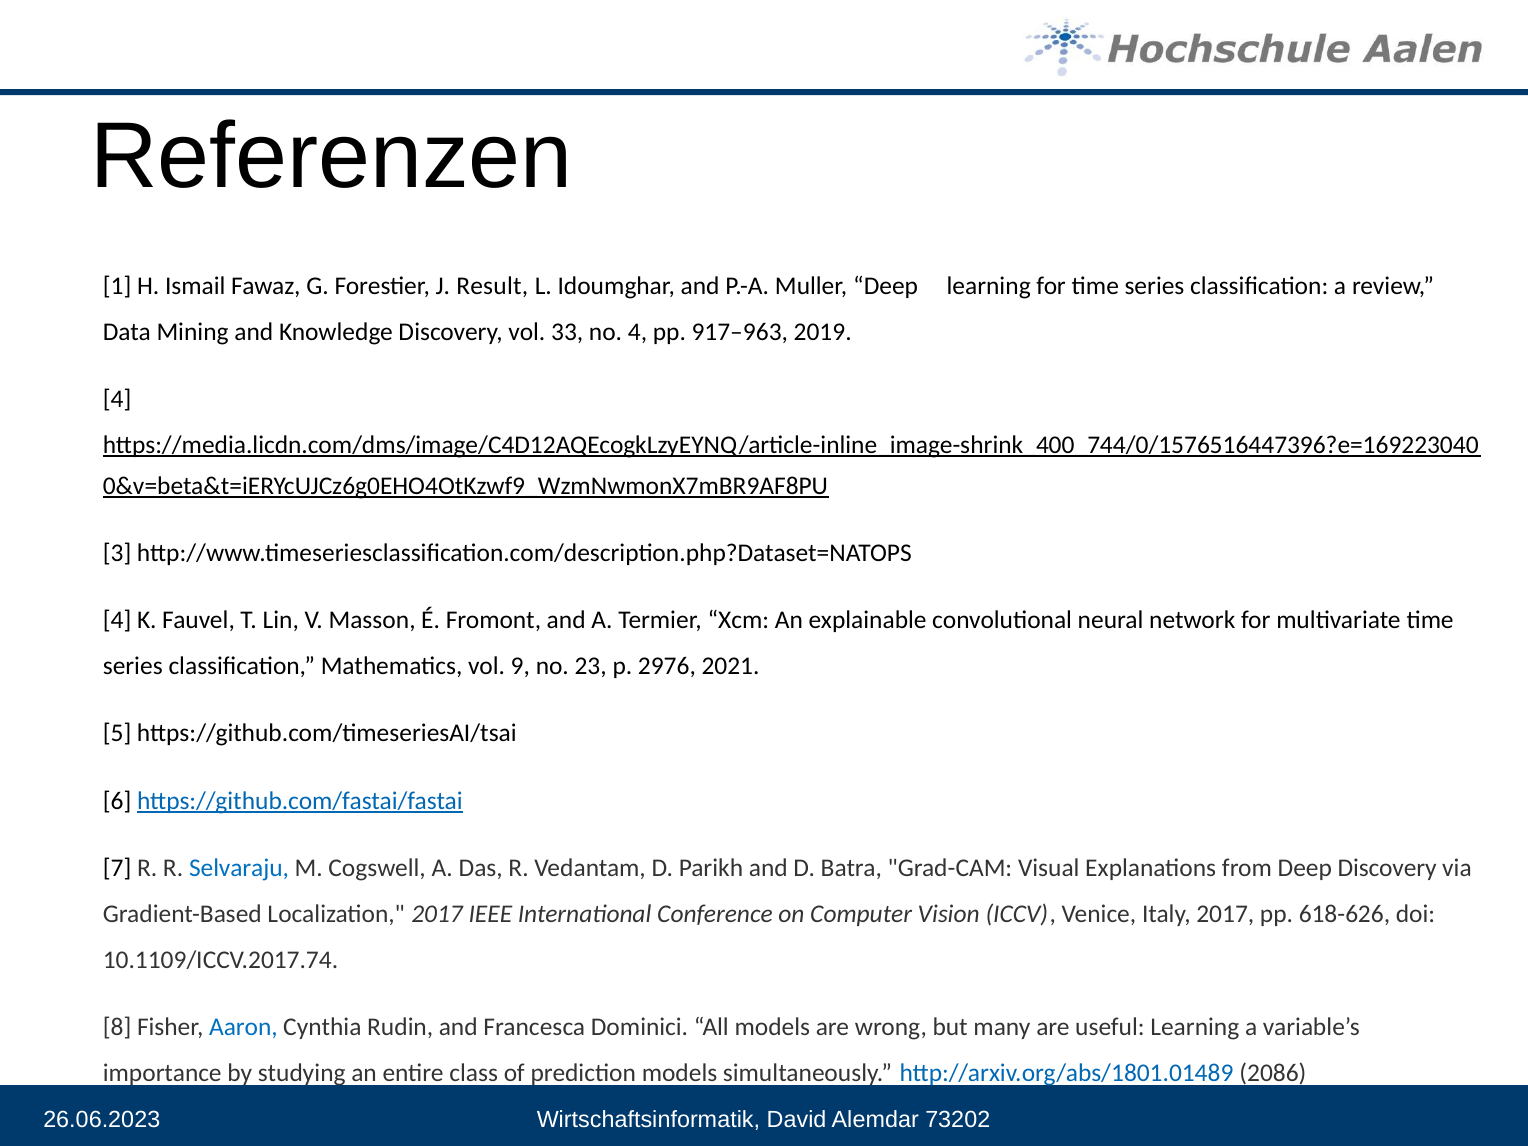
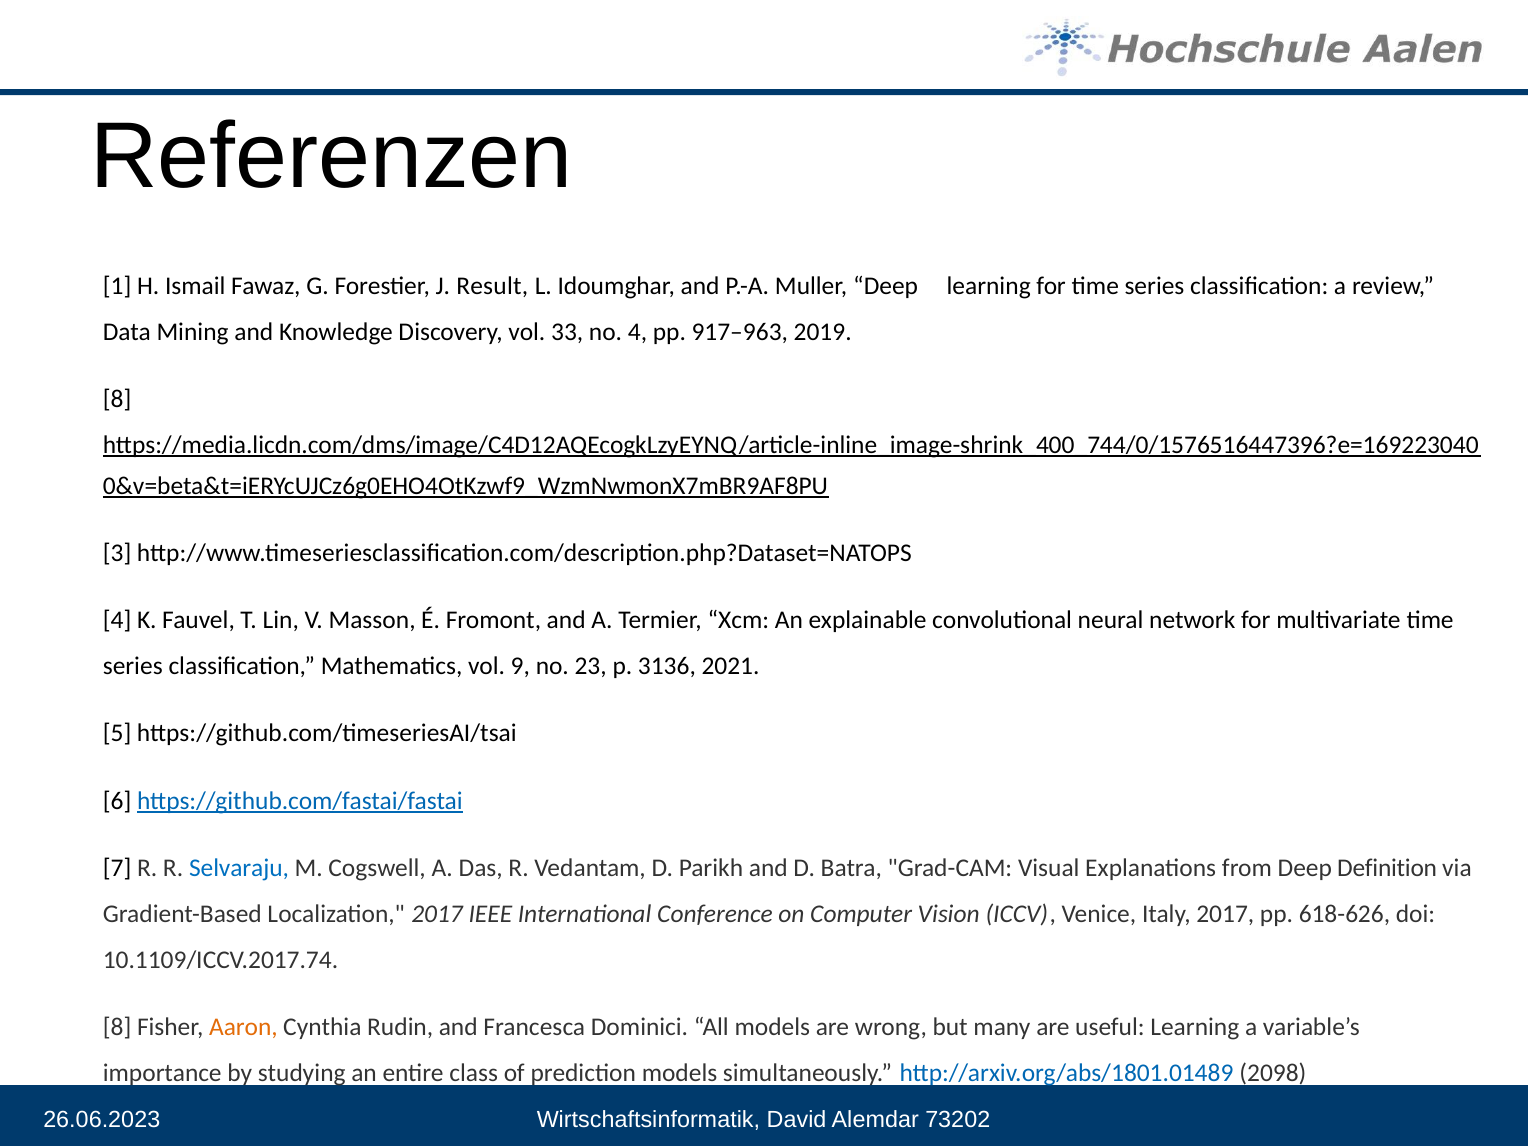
4: 4 -> 8 (117, 399)
2976: 2976 -> 3136 (667, 666)
Deep Discovery: Discovery -> Definition (1387, 868)
Aaron colour: blue -> orange (243, 1027)
2086: 2086 -> 2098 (1273, 1073)
